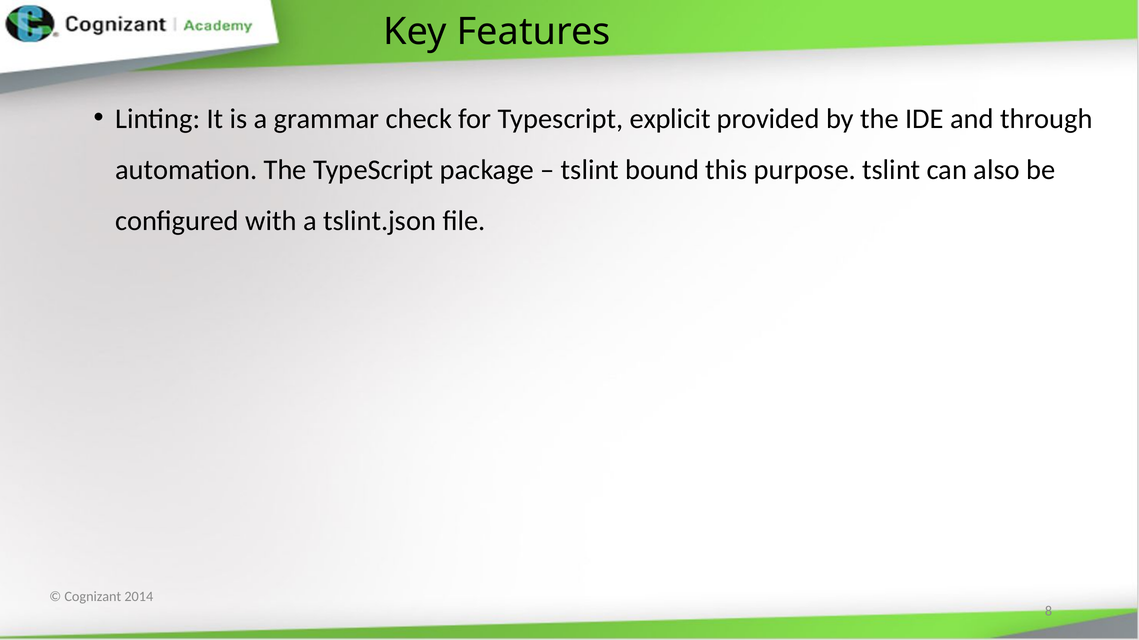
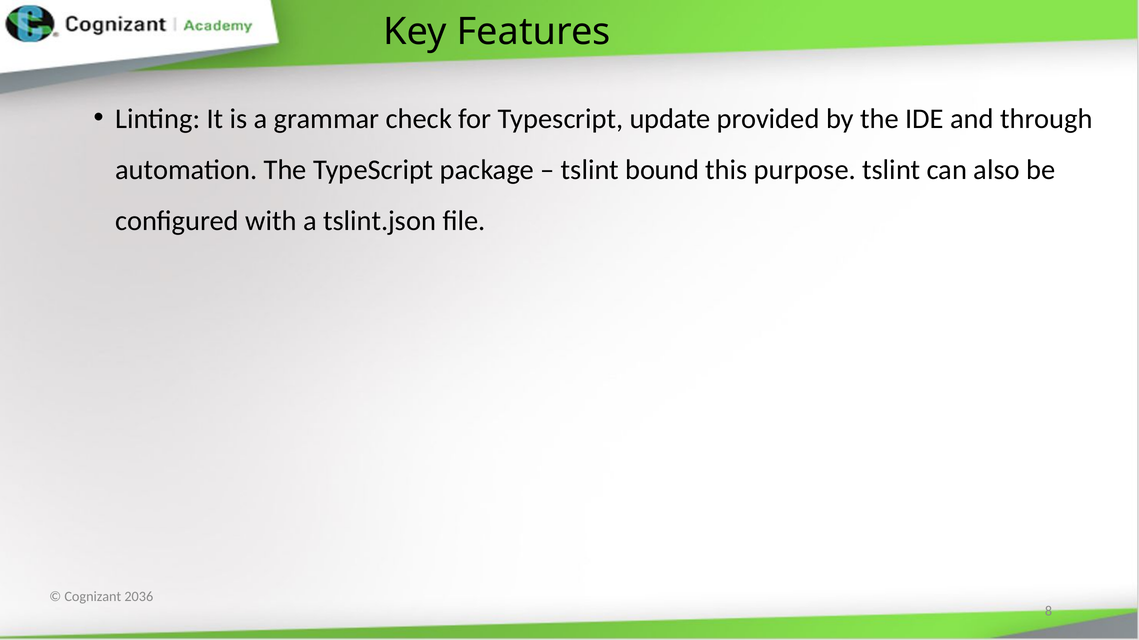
explicit: explicit -> update (670, 119)
2014: 2014 -> 2036 (139, 597)
